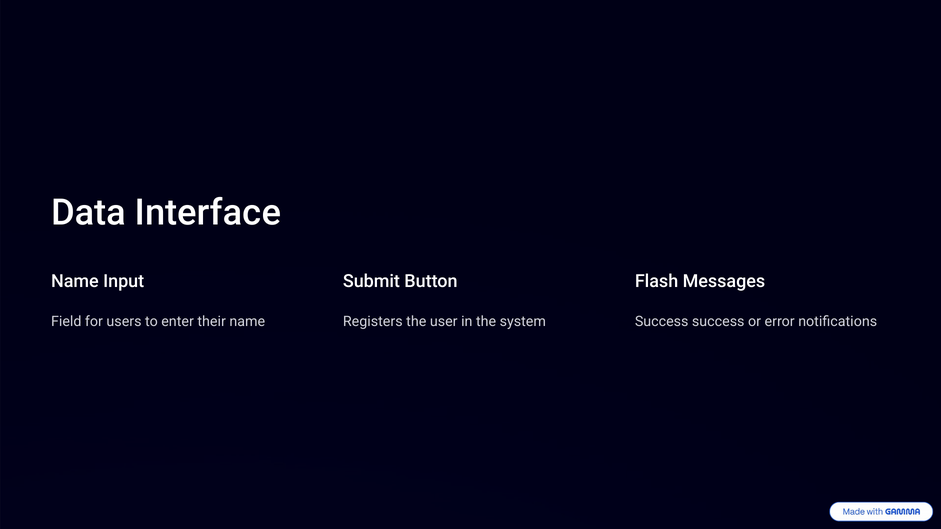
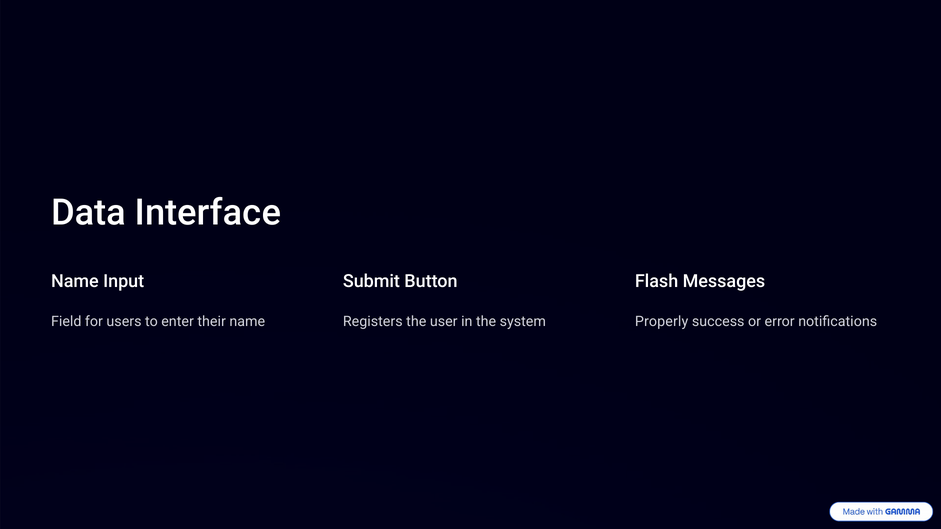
Success: Success -> Properly (662, 322)
